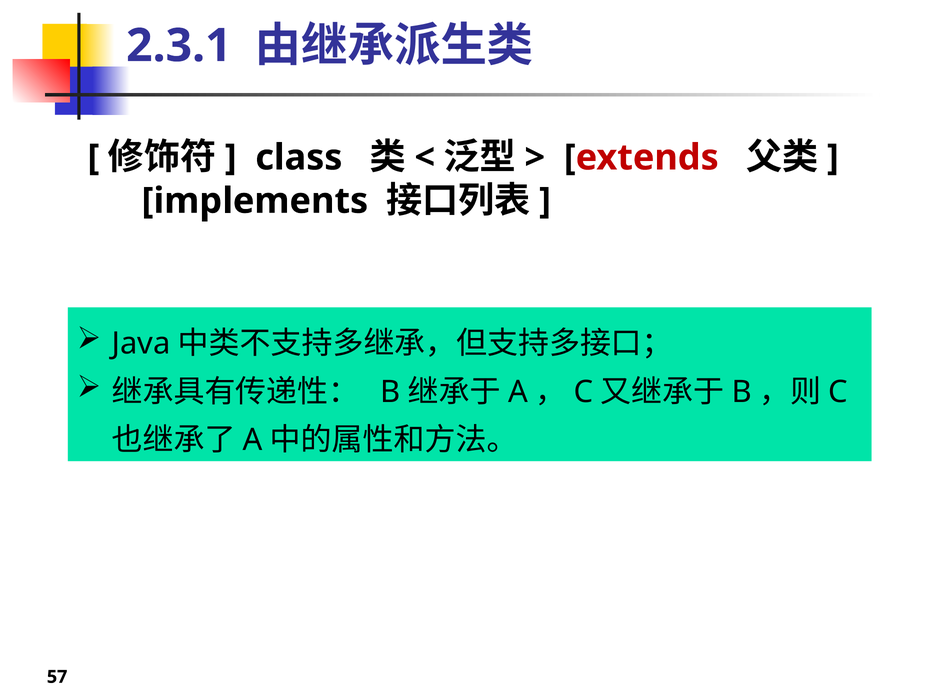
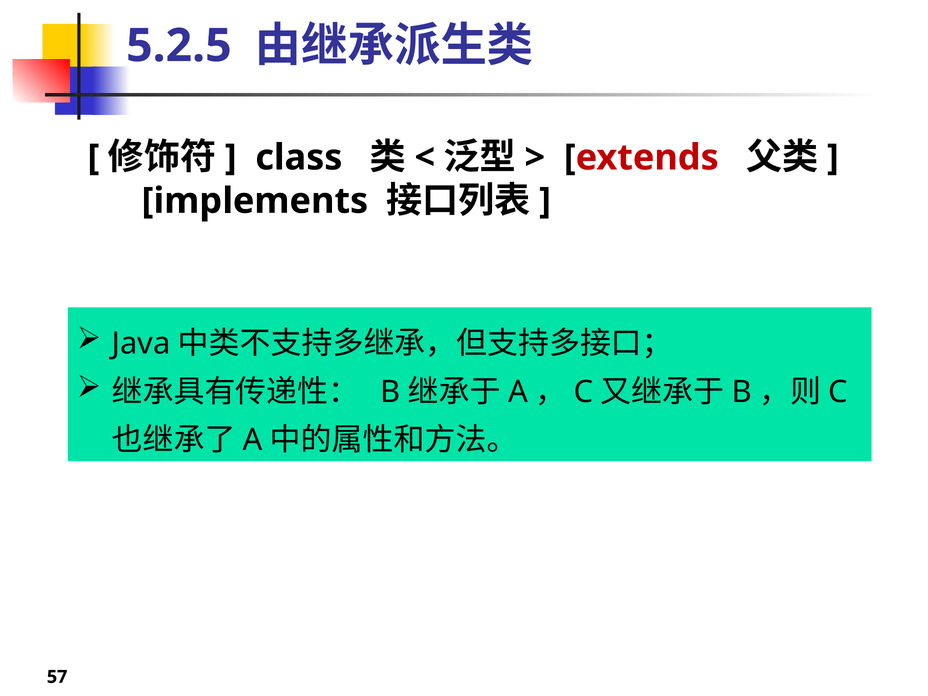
2.3.1: 2.3.1 -> 5.2.5 (179, 46)
